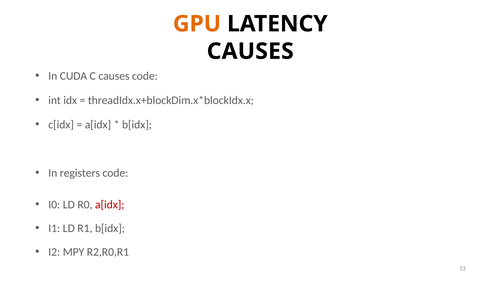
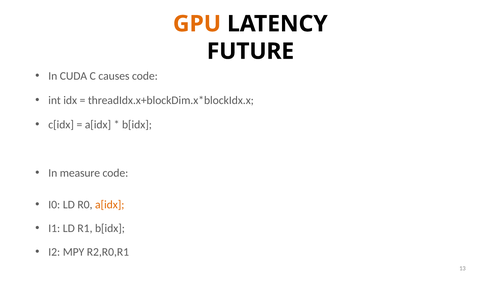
CAUSES: CAUSES -> FUTURE (250, 51)
registers: registers -> measure (80, 173)
a[idx colour: red -> orange (110, 205)
